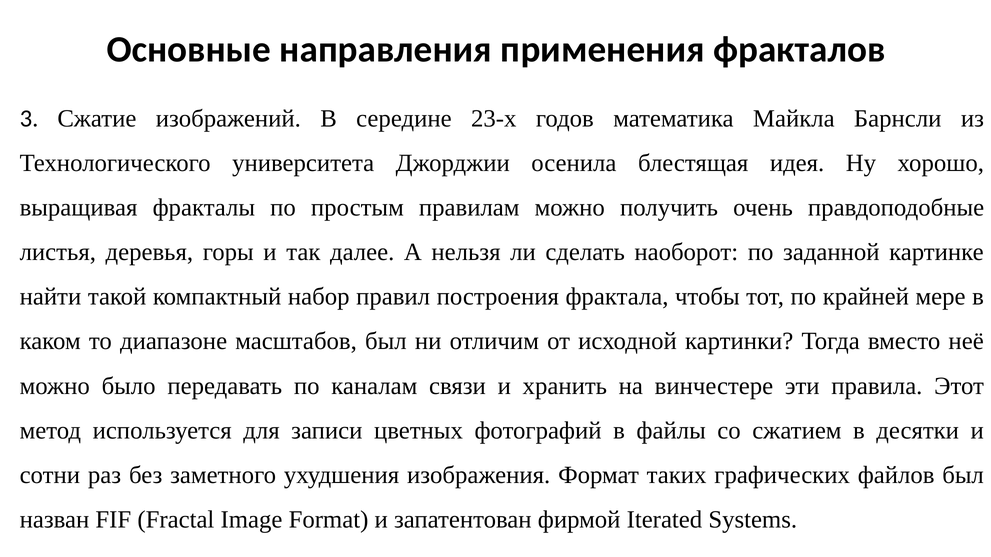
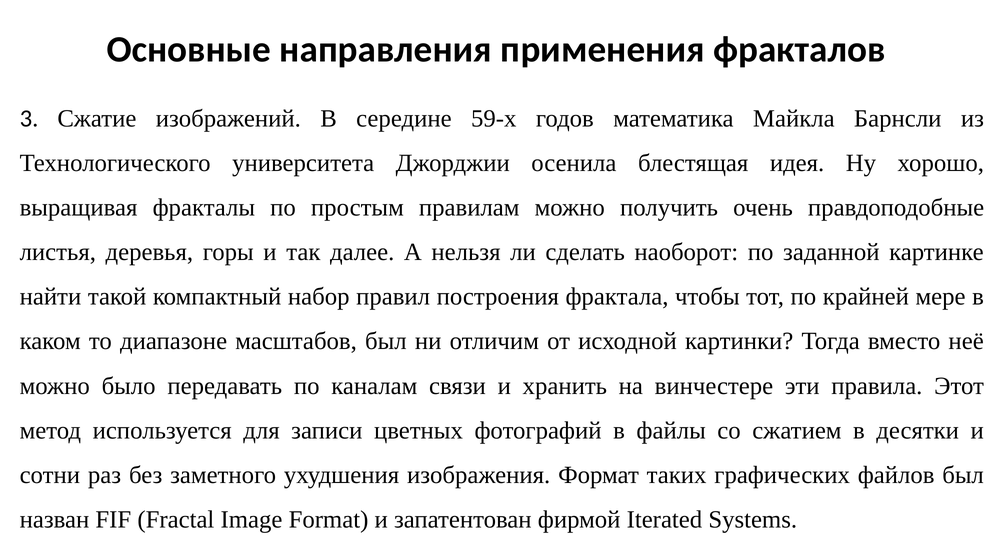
23-х: 23-х -> 59-х (494, 119)
